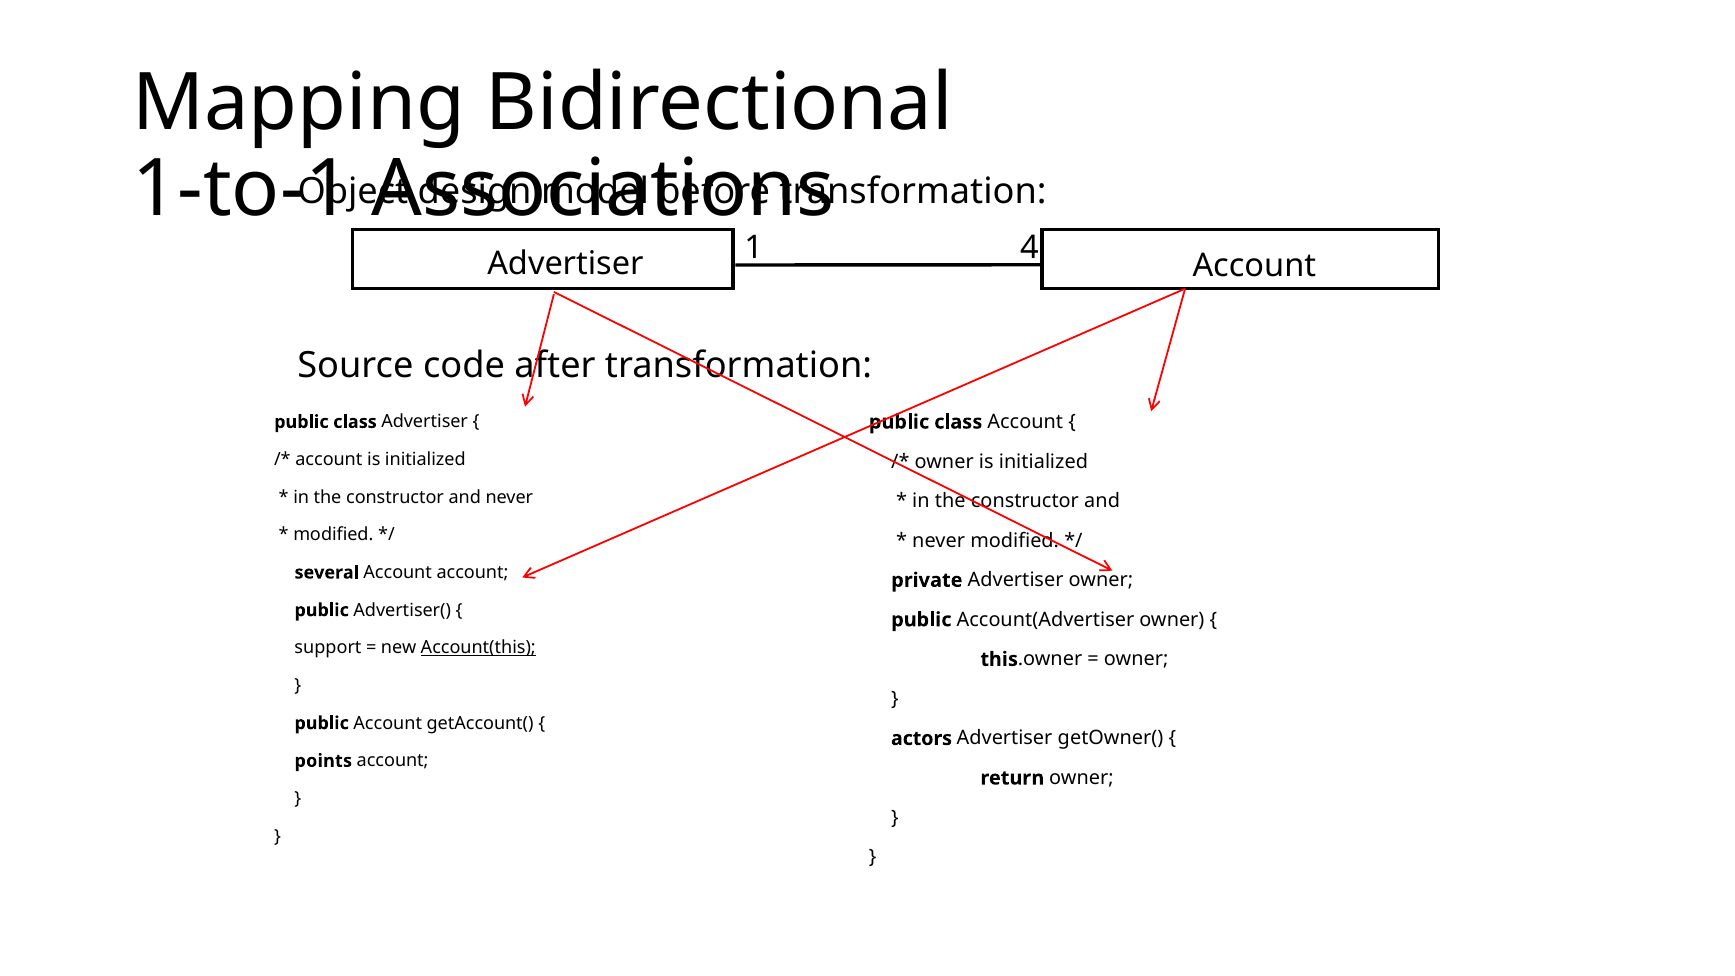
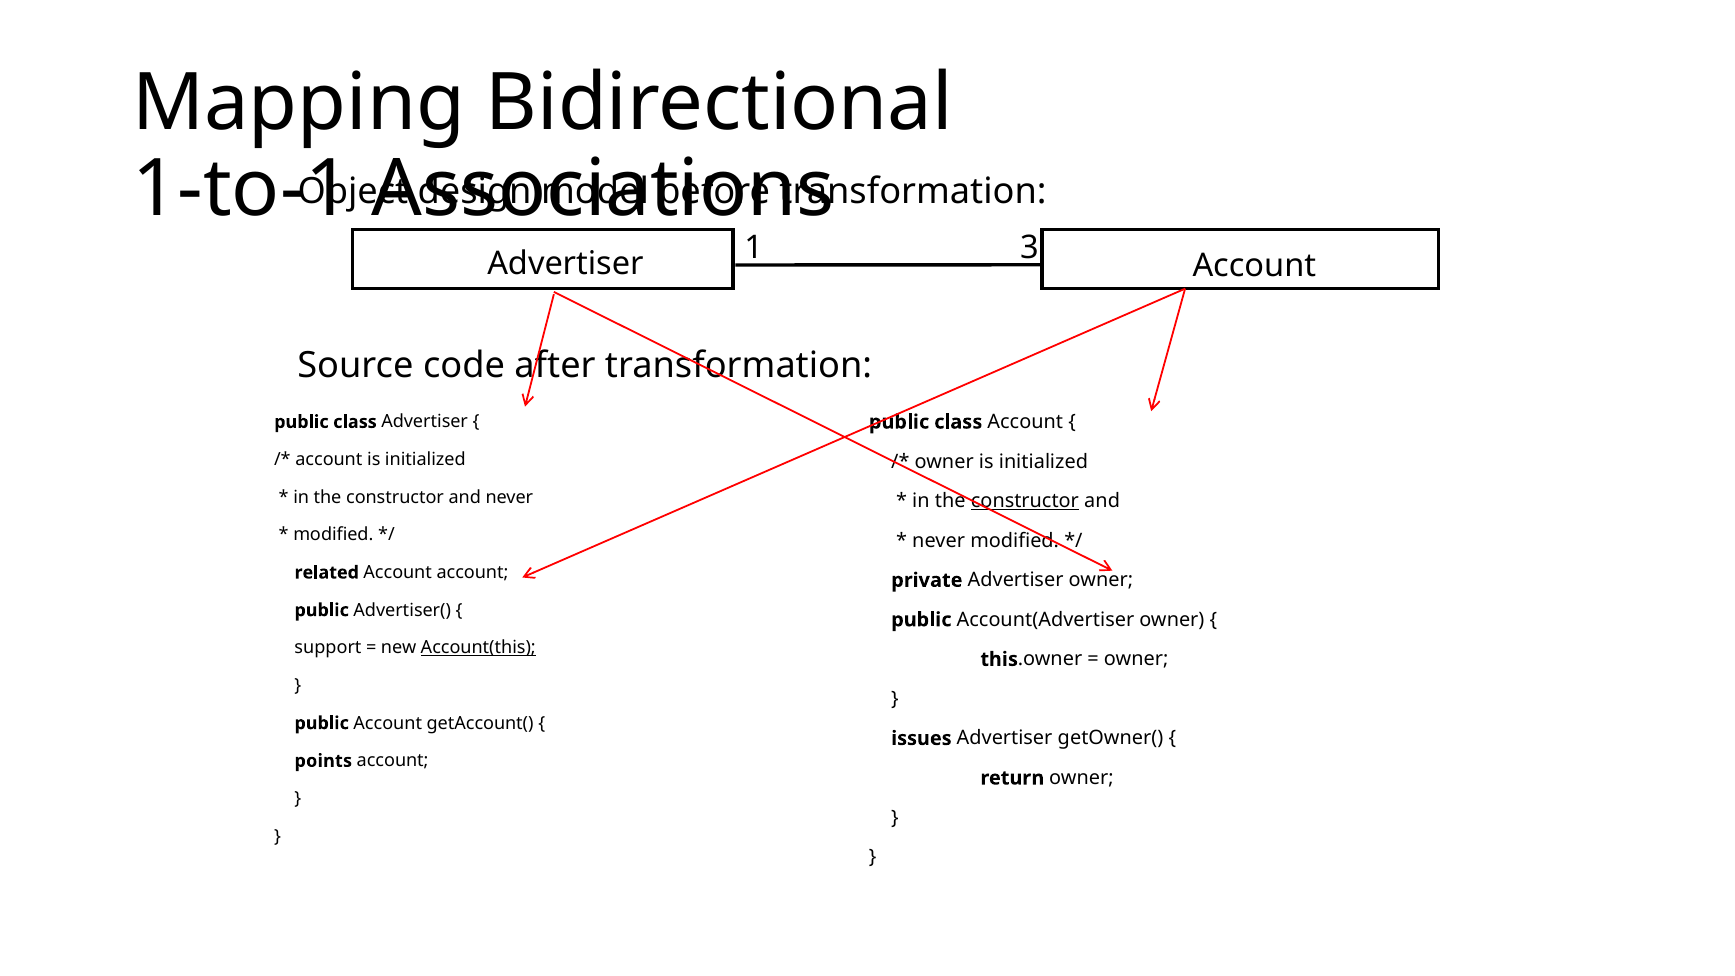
4: 4 -> 3 (1029, 248)
constructor underline: none -> present (1025, 501)
several: several -> related (327, 573)
actors: actors -> issues (921, 738)
